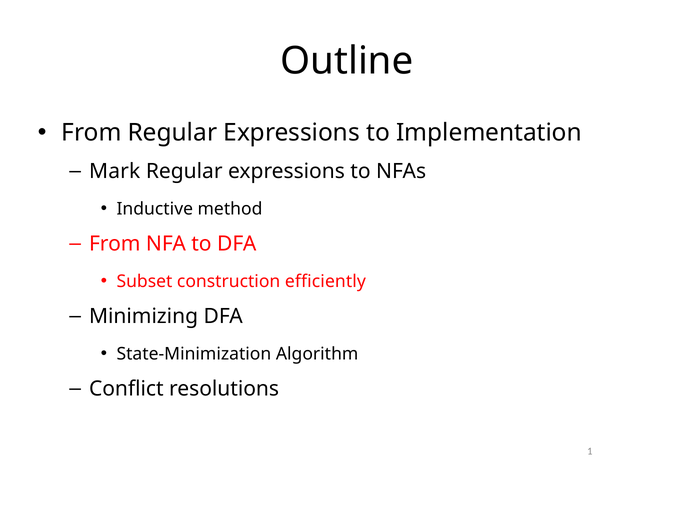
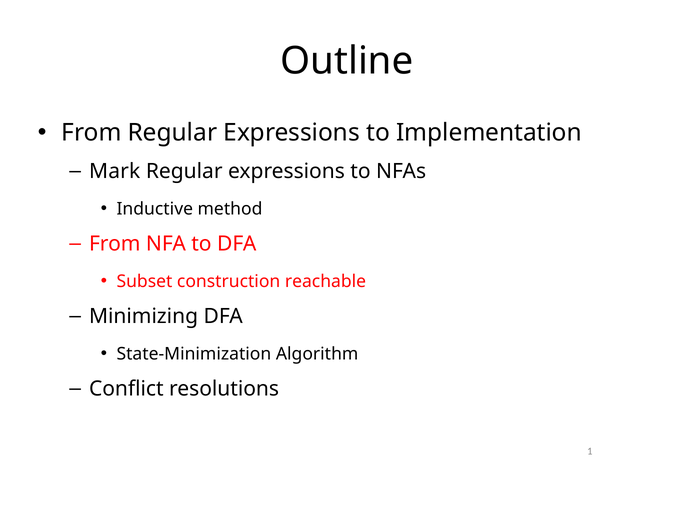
efficiently: efficiently -> reachable (326, 281)
